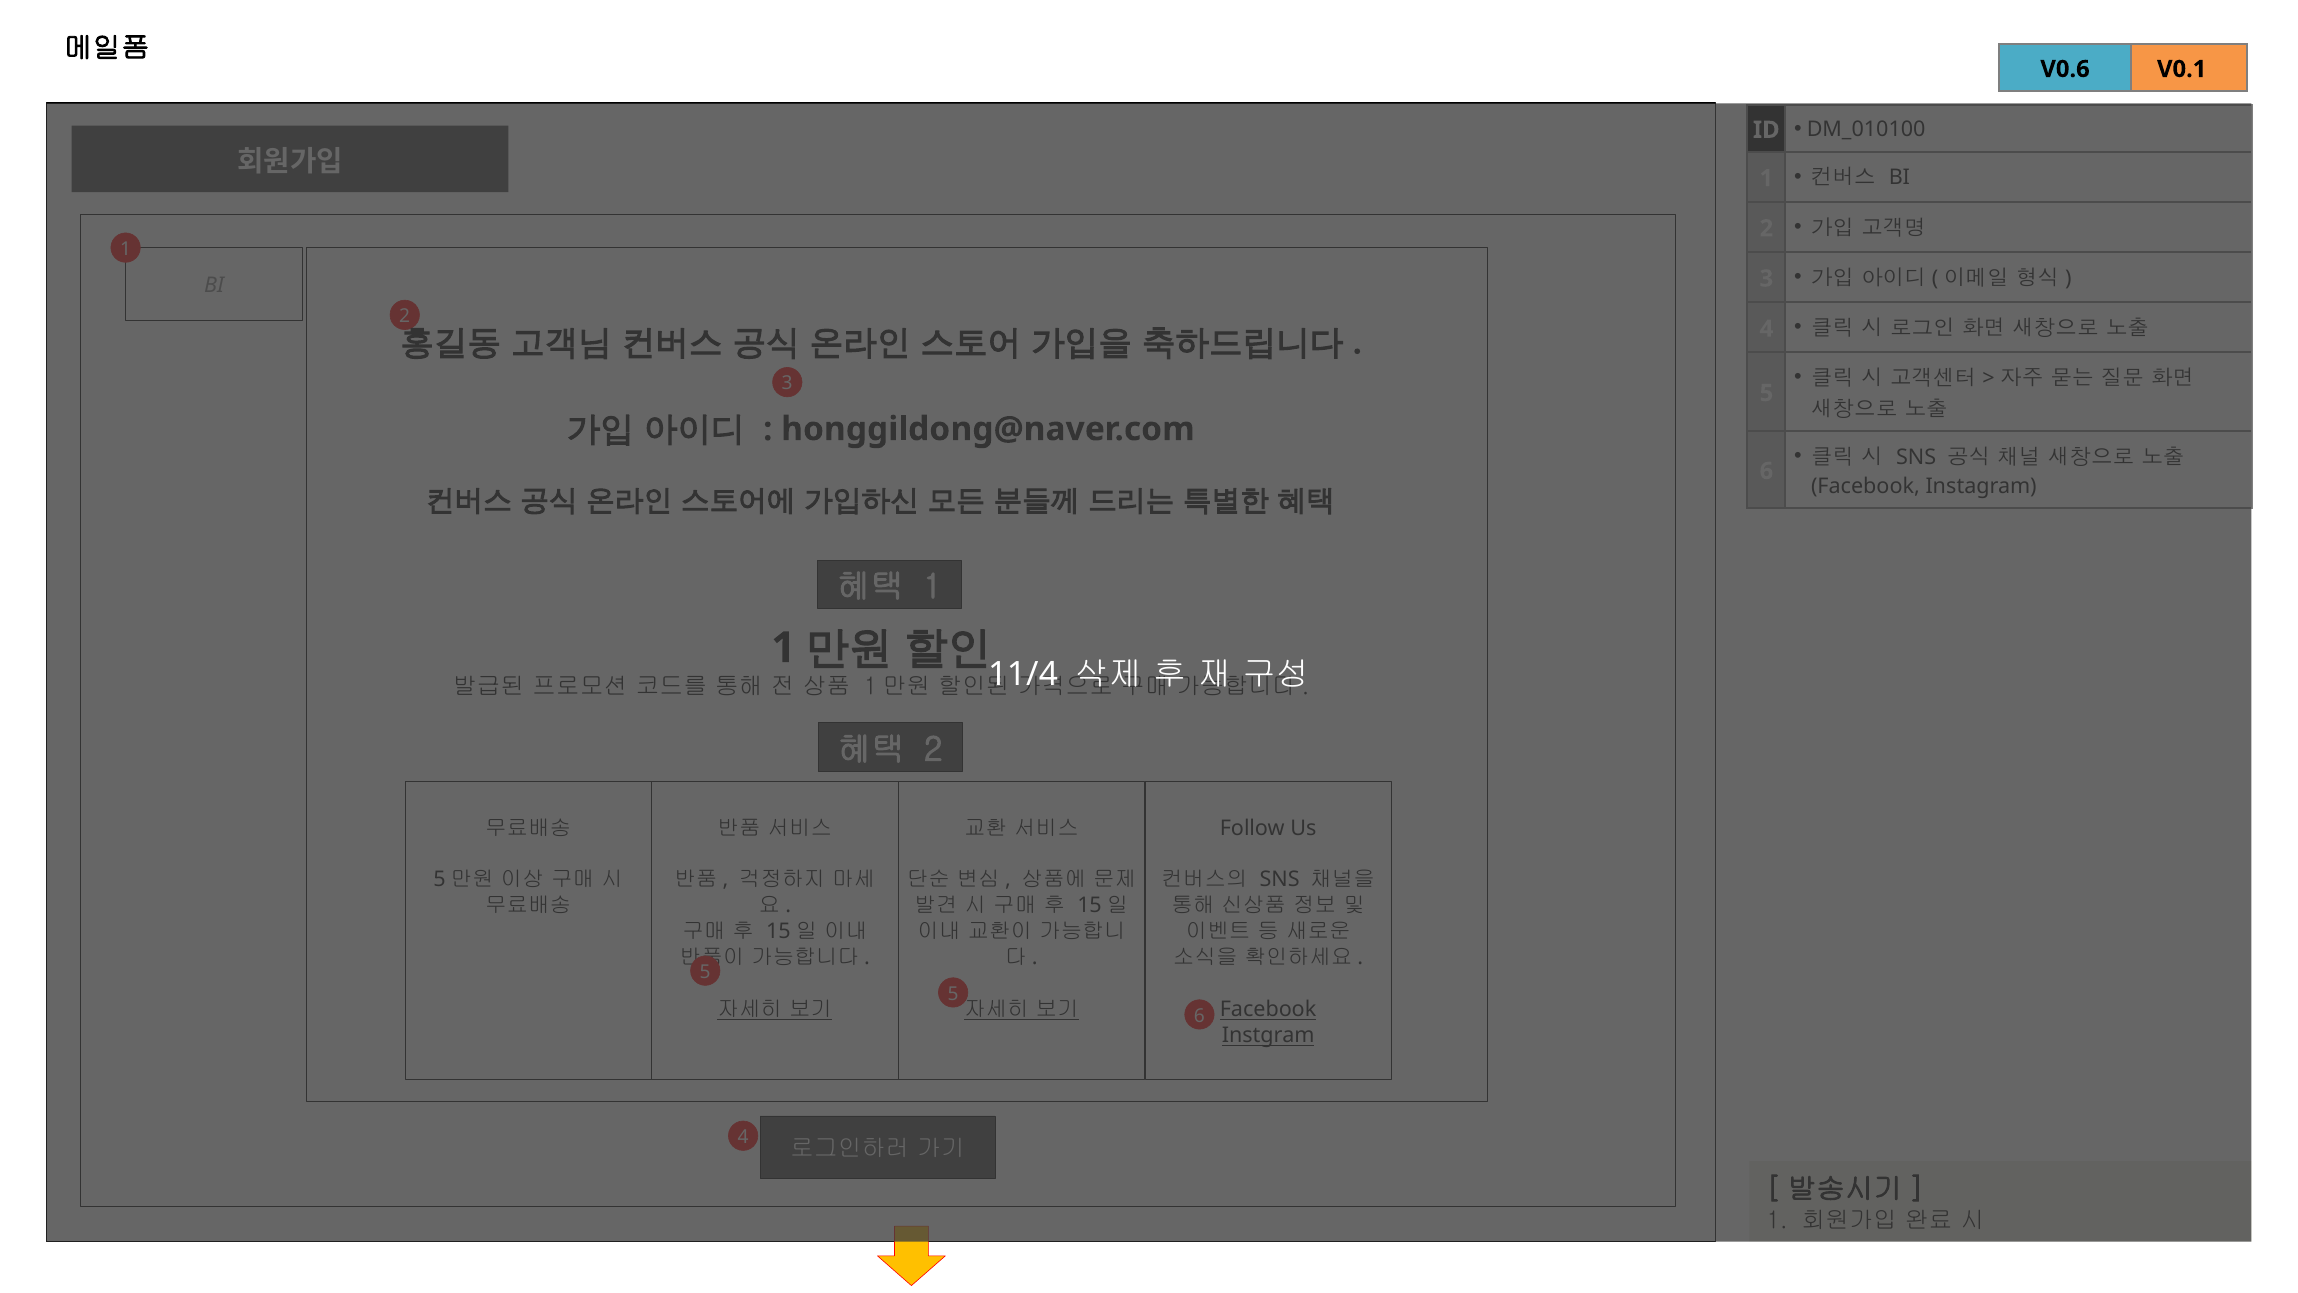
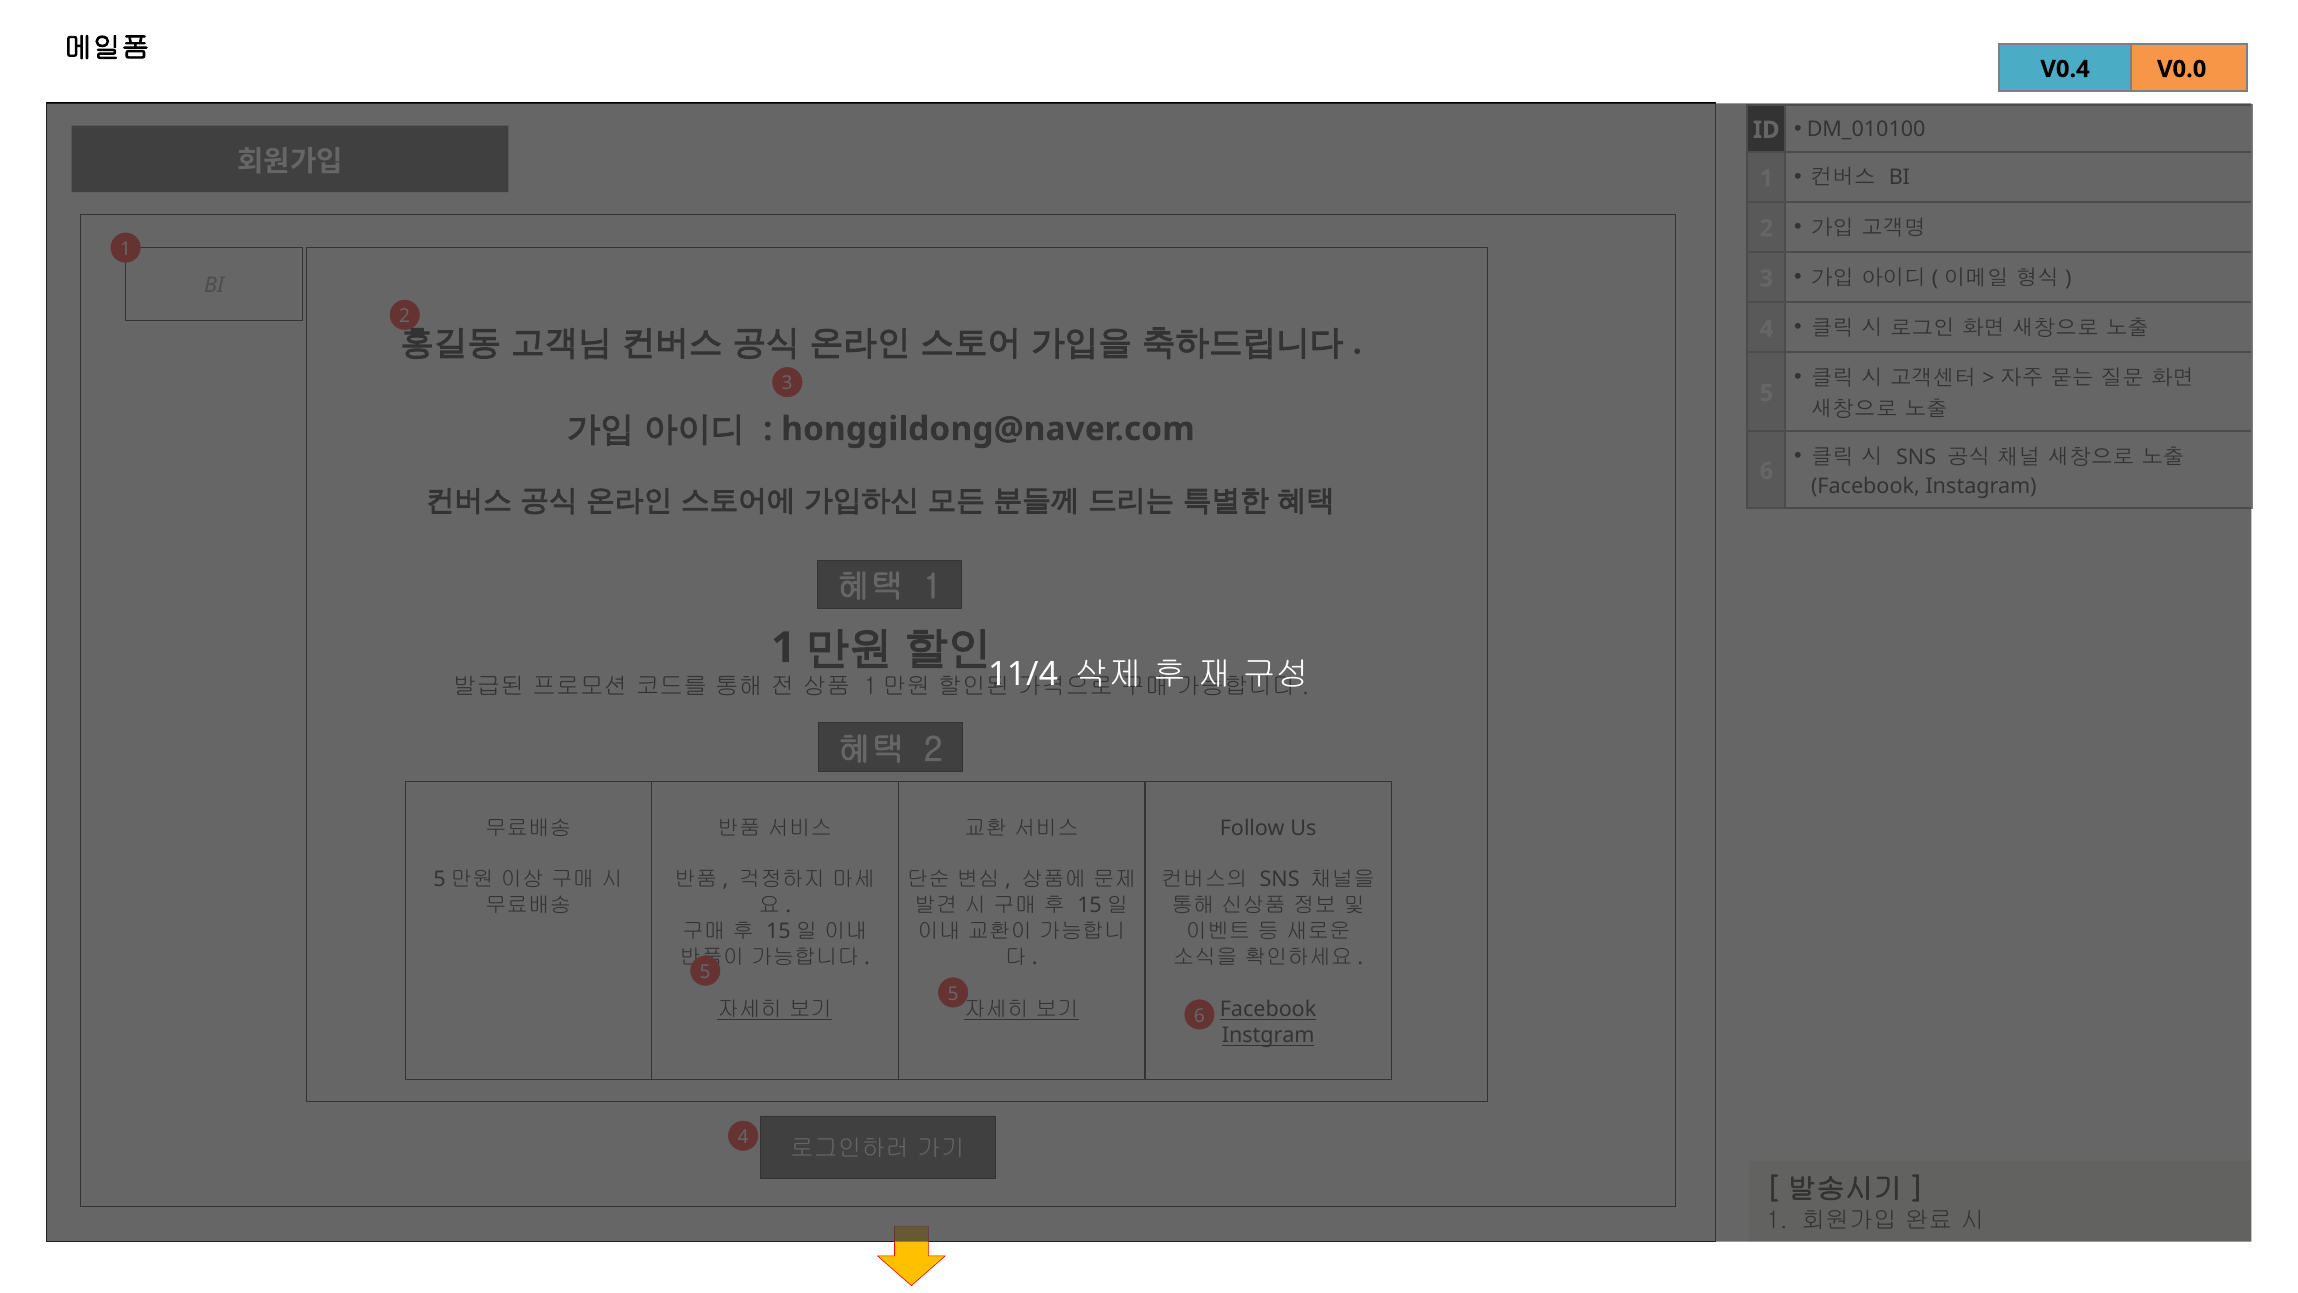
V0.6: V0.6 -> V0.4 (2065, 69)
V0.1: V0.1 -> V0.0 (2182, 69)
